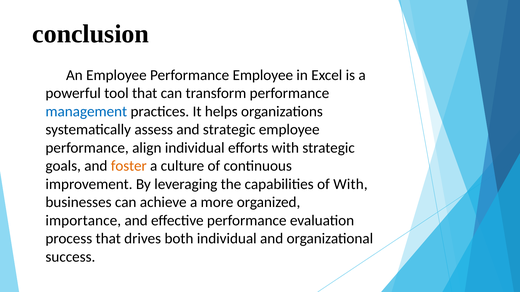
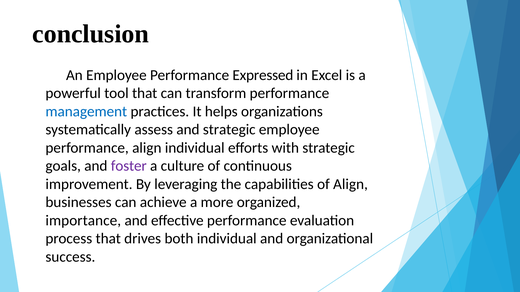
Performance Employee: Employee -> Expressed (263, 75)
foster colour: orange -> purple (129, 166)
of With: With -> Align (351, 184)
